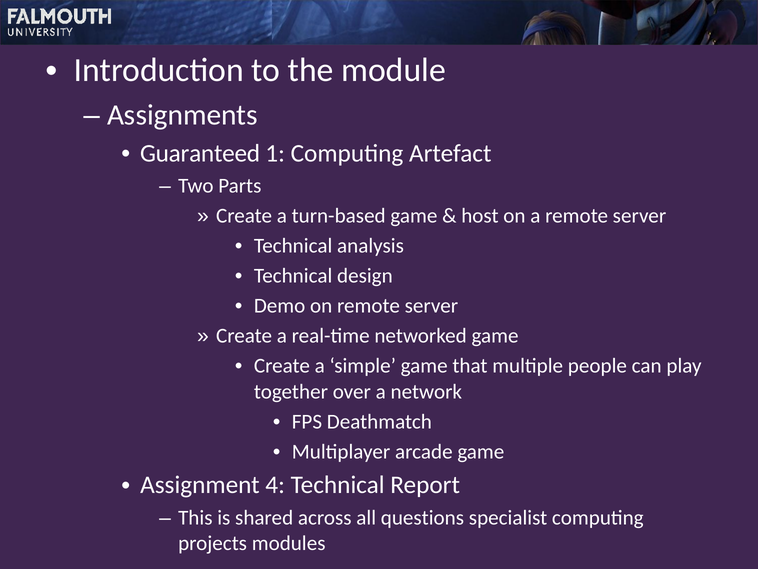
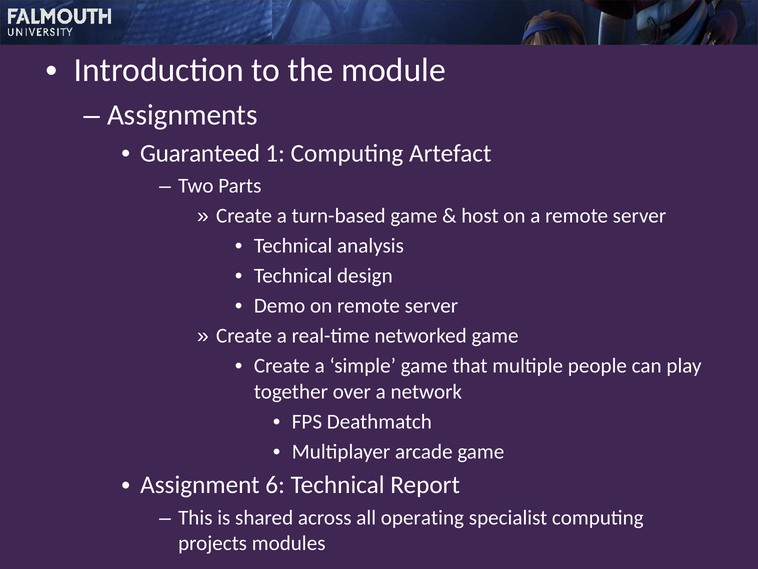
4: 4 -> 6 (275, 485)
questions: questions -> operating (422, 517)
